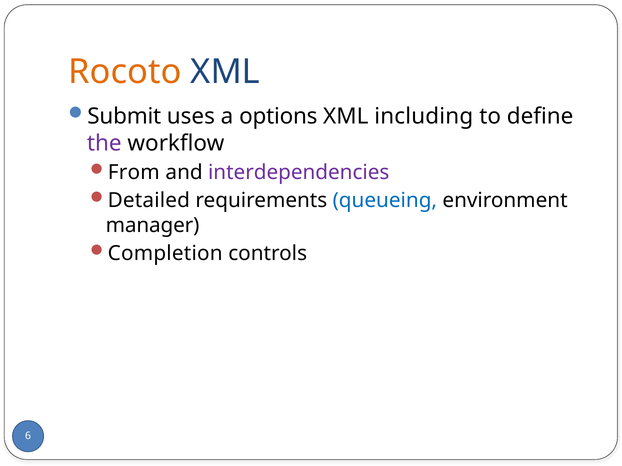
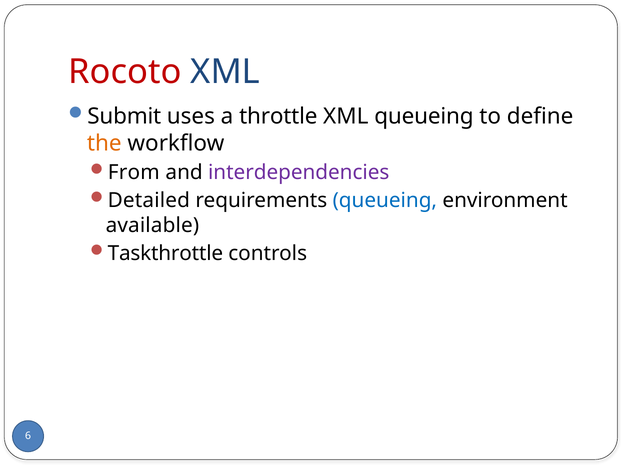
Rocoto colour: orange -> red (125, 72)
options: options -> throttle (278, 117)
XML including: including -> queueing (424, 117)
the colour: purple -> orange (104, 144)
manager: manager -> available (152, 225)
Completion: Completion -> Taskthrottle (165, 254)
